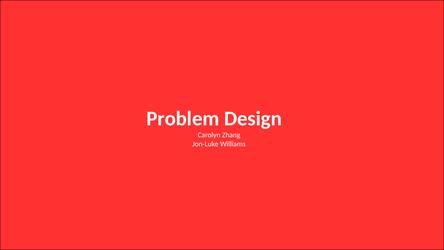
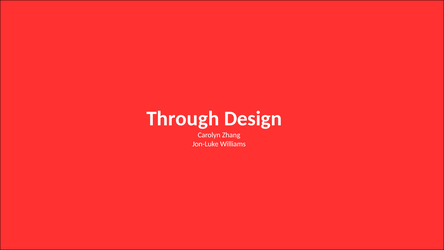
Problem: Problem -> Through (183, 119)
